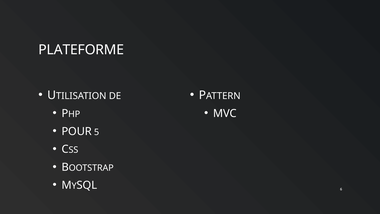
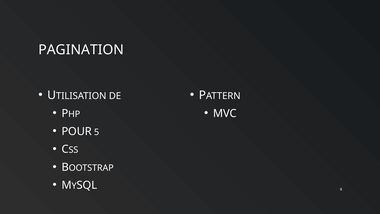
PLATEFORME: PLATEFORME -> PAGINATION (81, 50)
